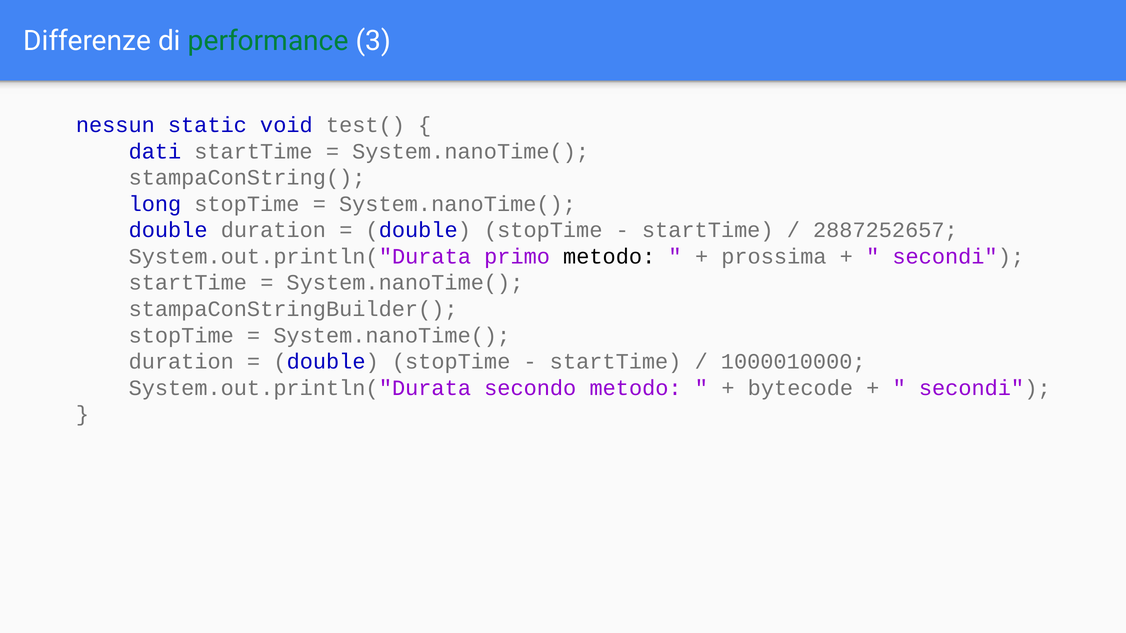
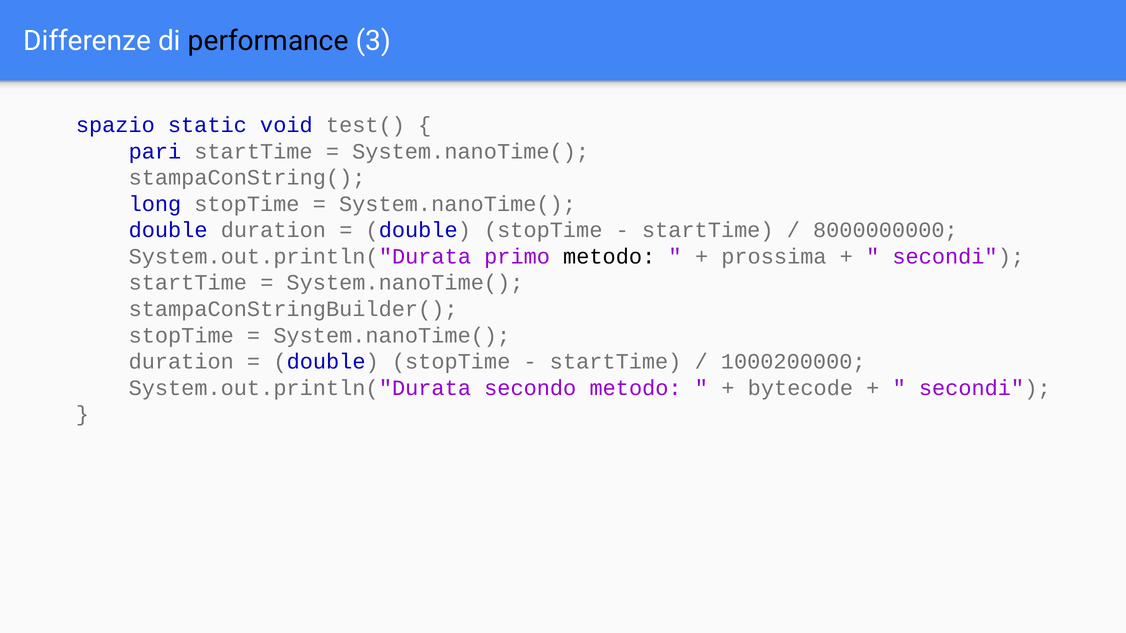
performance colour: green -> black (268, 41)
nessun: nessun -> spazio (115, 125)
dati: dati -> pari (155, 151)
2887252657: 2887252657 -> 8000000000 (885, 230)
1000010000: 1000010000 -> 1000200000 (793, 362)
